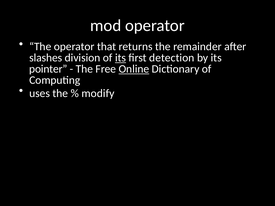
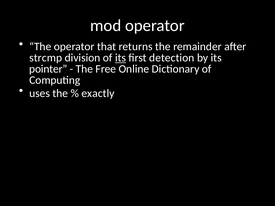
slashes: slashes -> strcmp (46, 58)
Online underline: present -> none (134, 69)
modify: modify -> exactly (98, 93)
